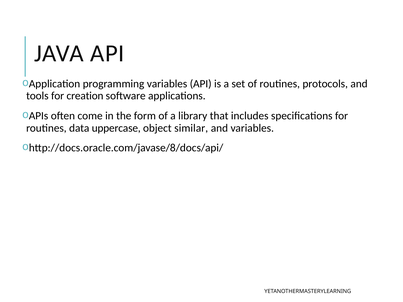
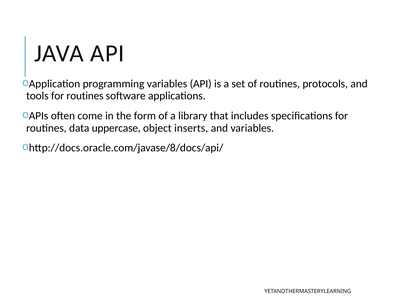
tools for creation: creation -> routines (85, 96)
similar: similar -> inserts (191, 128)
